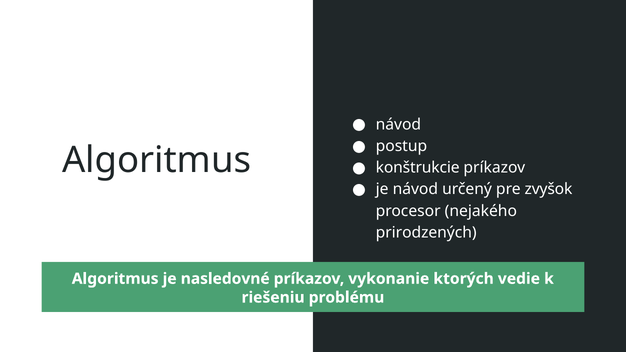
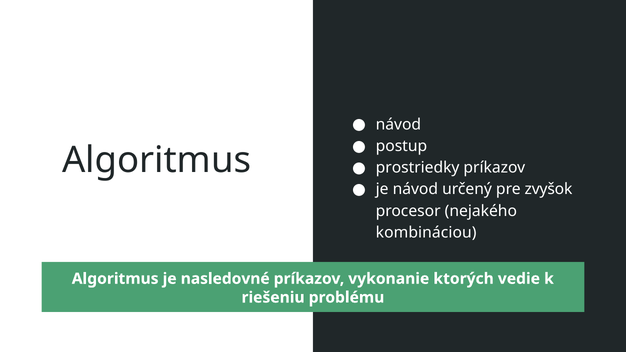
konštrukcie: konštrukcie -> prostriedky (418, 168)
prirodzených: prirodzených -> kombináciou (426, 233)
